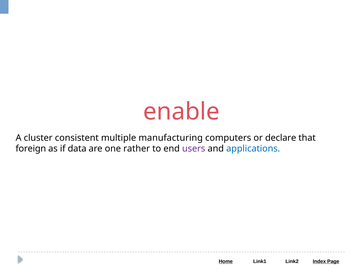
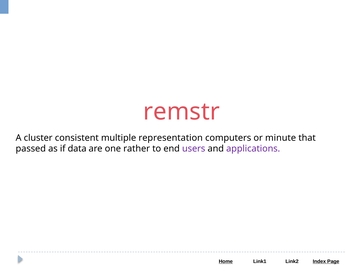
enable: enable -> remstr (181, 112)
manufacturing: manufacturing -> representation (171, 138)
declare: declare -> minute (281, 138)
foreign: foreign -> passed (31, 149)
applications colour: blue -> purple (253, 149)
